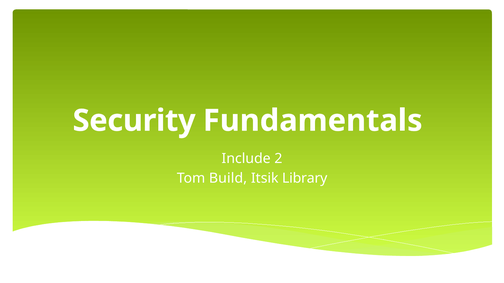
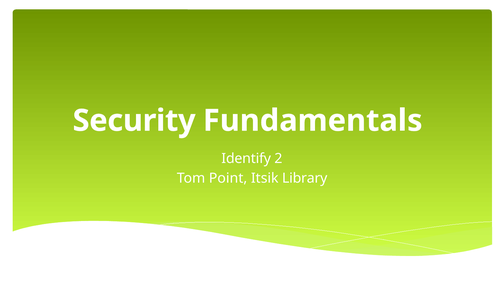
Include: Include -> Identify (246, 159)
Build: Build -> Point (228, 179)
